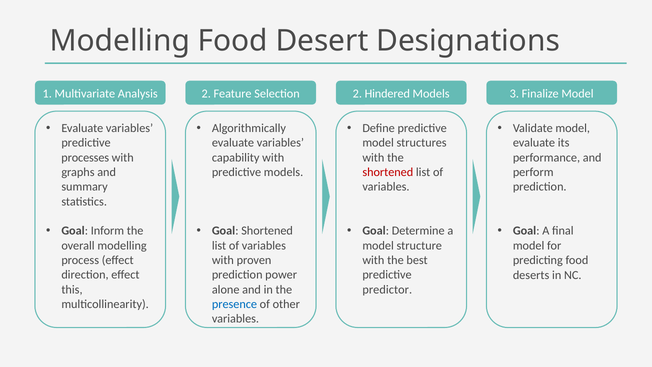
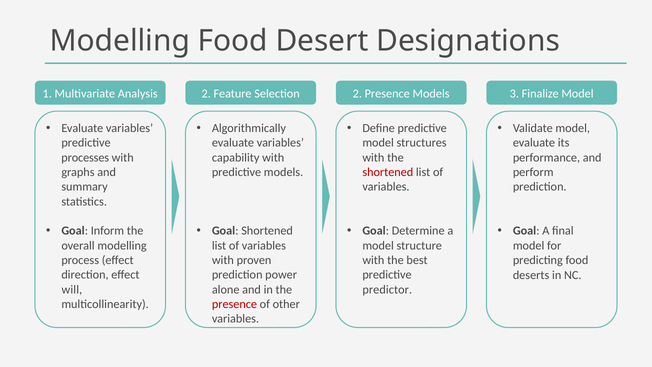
2 Hindered: Hindered -> Presence (387, 93)
this: this -> will (72, 289)
presence colour: blue -> red (234, 304)
